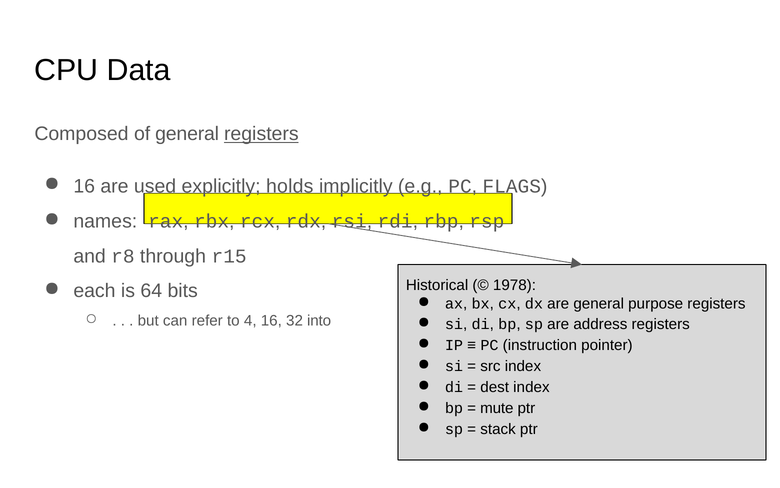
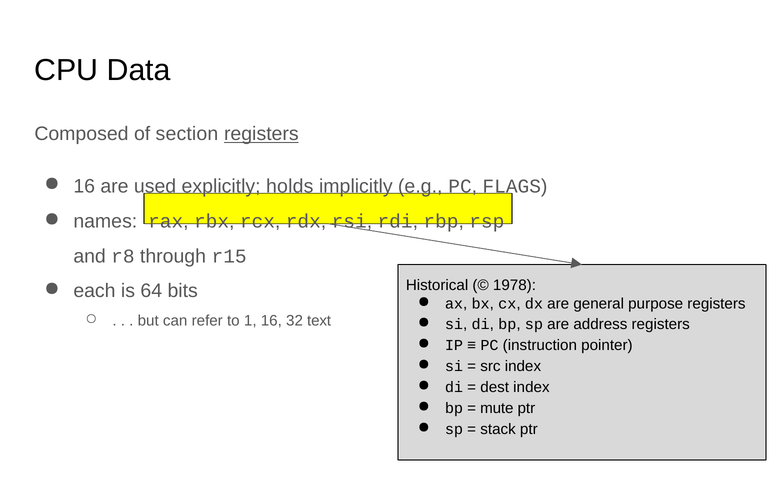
of general: general -> section (187, 134)
4: 4 -> 1 (250, 320)
into: into -> text (319, 320)
